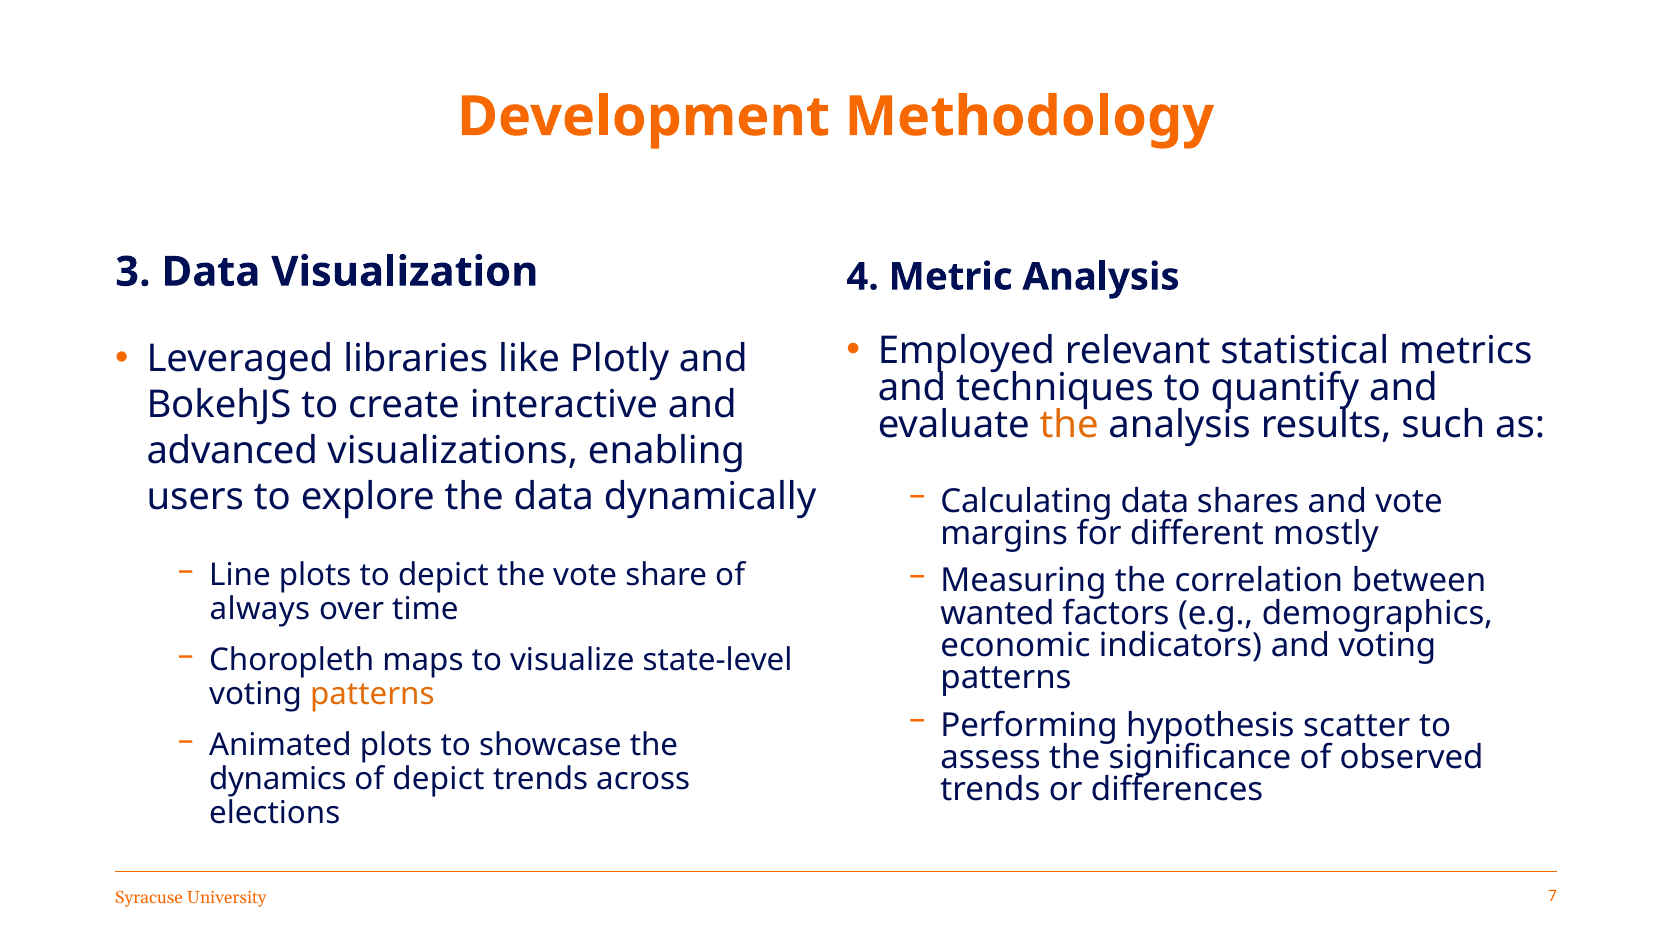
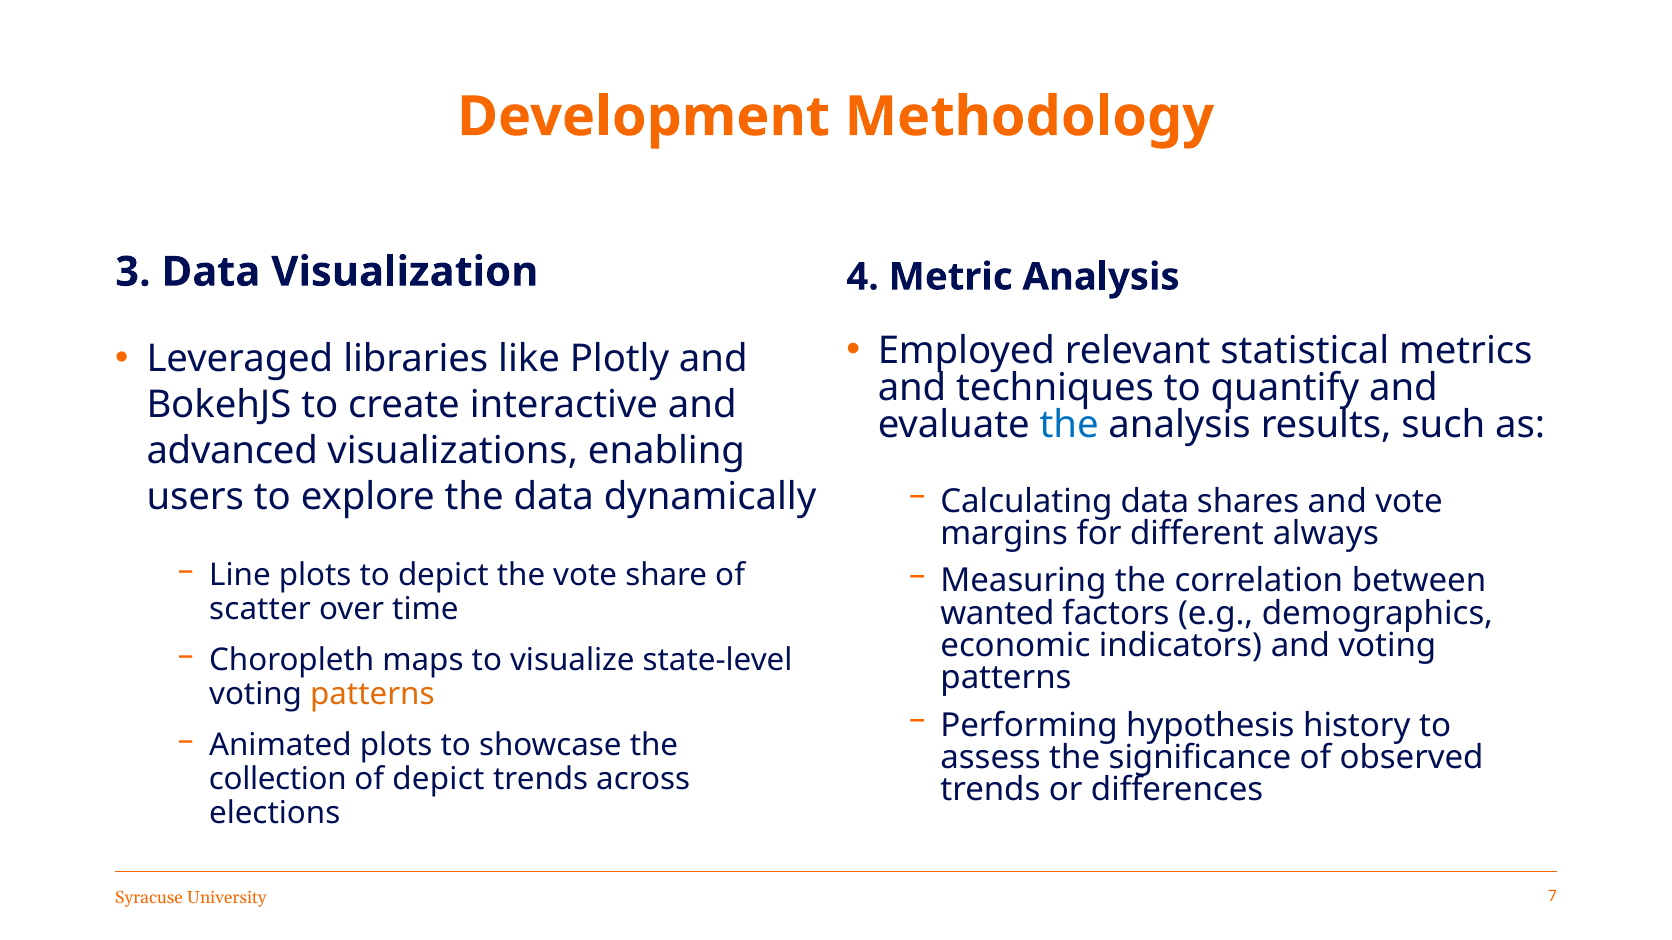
the colour: orange -> blue (1069, 425)
mostly: mostly -> always (1326, 534)
always: always -> scatter (260, 609)
scatter: scatter -> history (1357, 726)
dynamics: dynamics -> collection (278, 780)
